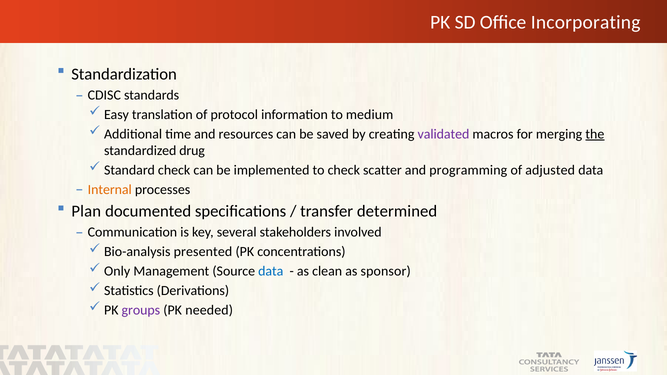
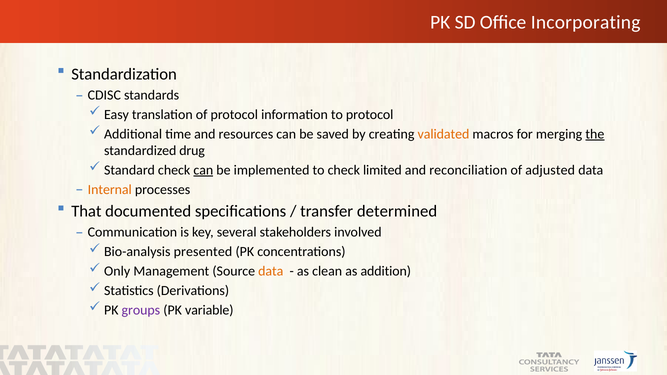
to medium: medium -> protocol (370, 115)
validated colour: purple -> orange (443, 134)
can underline: none -> present (203, 170)
scatter: scatter -> limited (382, 170)
programming: programming -> reconciliation (468, 170)
Plan: Plan -> That (86, 212)
data colour: blue -> orange (271, 271)
sponsor: sponsor -> addition (386, 271)
needed: needed -> variable (209, 310)
